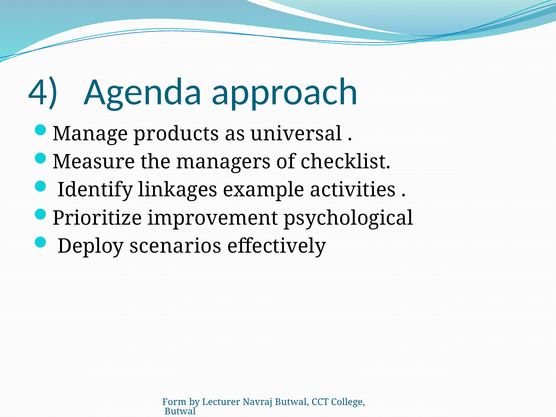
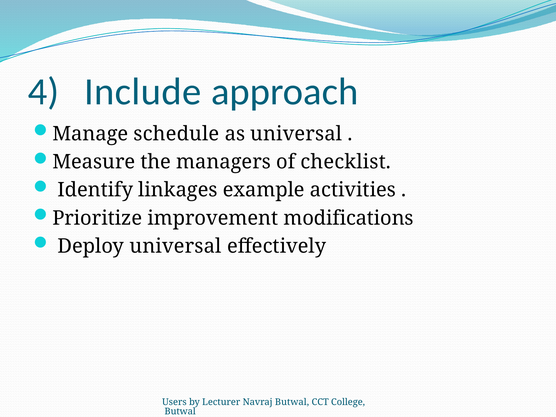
Agenda: Agenda -> Include (143, 92)
products: products -> schedule (176, 134)
psychological: psychological -> modifications (349, 218)
Deploy scenarios: scenarios -> universal (175, 246)
Form: Form -> Users (174, 402)
